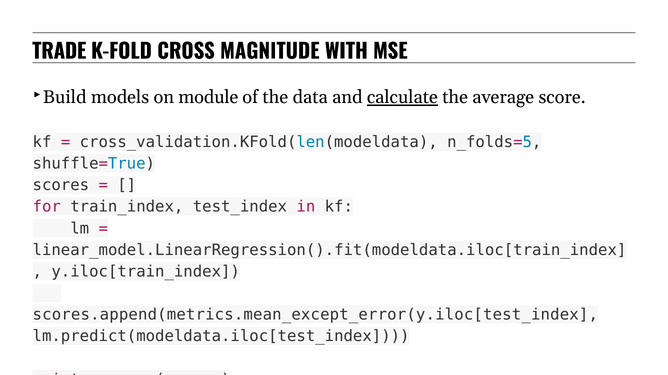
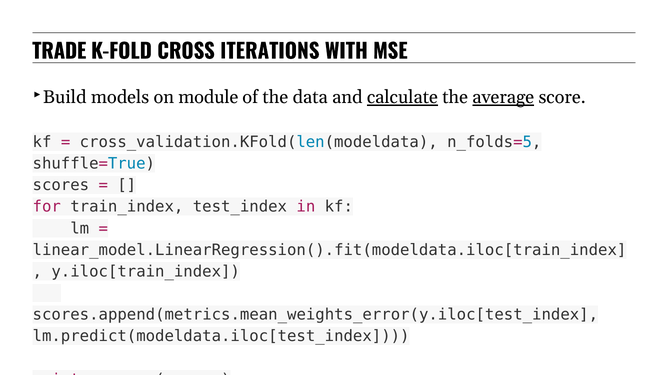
MAGNITUDE: MAGNITUDE -> ITERATIONS (270, 52)
average underline: none -> present (503, 97)
scores.append(metrics.mean_except_error(y.iloc[test_index: scores.append(metrics.mean_except_error(y.iloc[test_index -> scores.append(metrics.mean_weights_error(y.iloc[test_index (315, 315)
